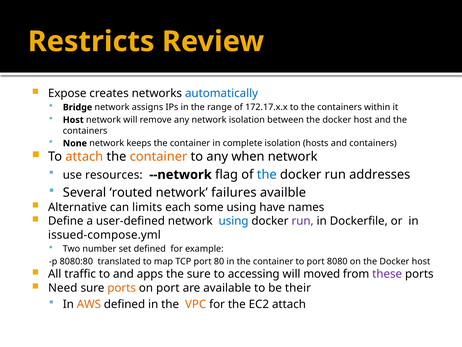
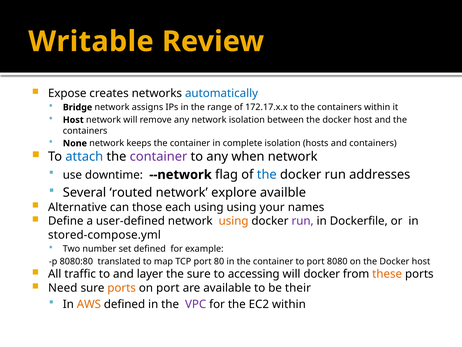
Restricts: Restricts -> Writable (91, 42)
attach colour: orange -> blue (84, 156)
container colour: orange -> purple (159, 156)
resources: resources -> downtime (114, 175)
failures: failures -> explore (234, 192)
limits: limits -> those (147, 207)
each some: some -> using (209, 207)
have: have -> your (272, 207)
using colour: blue -> orange (234, 221)
issued-compose.yml: issued-compose.yml -> stored-compose.yml (104, 235)
apps: apps -> layer (150, 274)
will moved: moved -> docker (322, 274)
these colour: purple -> orange (387, 274)
VPC colour: orange -> purple (196, 304)
EC2 attach: attach -> within (289, 304)
